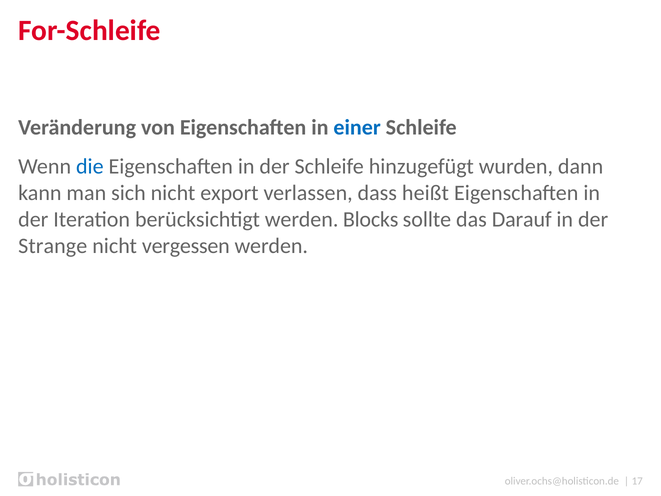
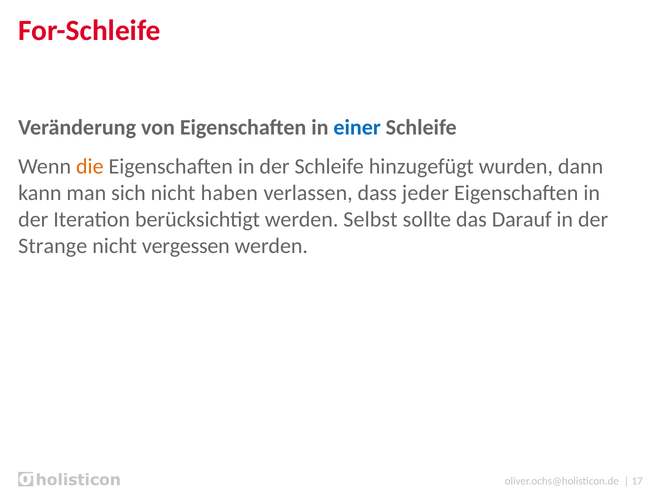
die colour: blue -> orange (90, 167)
export: export -> haben (229, 193)
heißt: heißt -> jeder (425, 193)
Blocks: Blocks -> Selbst (370, 219)
